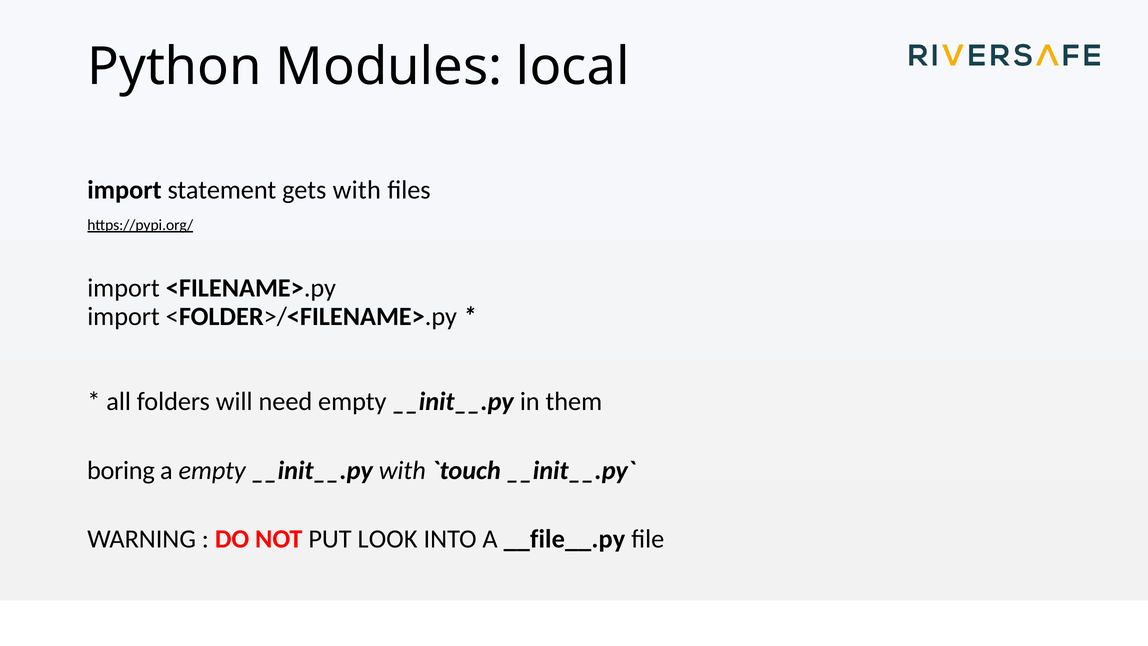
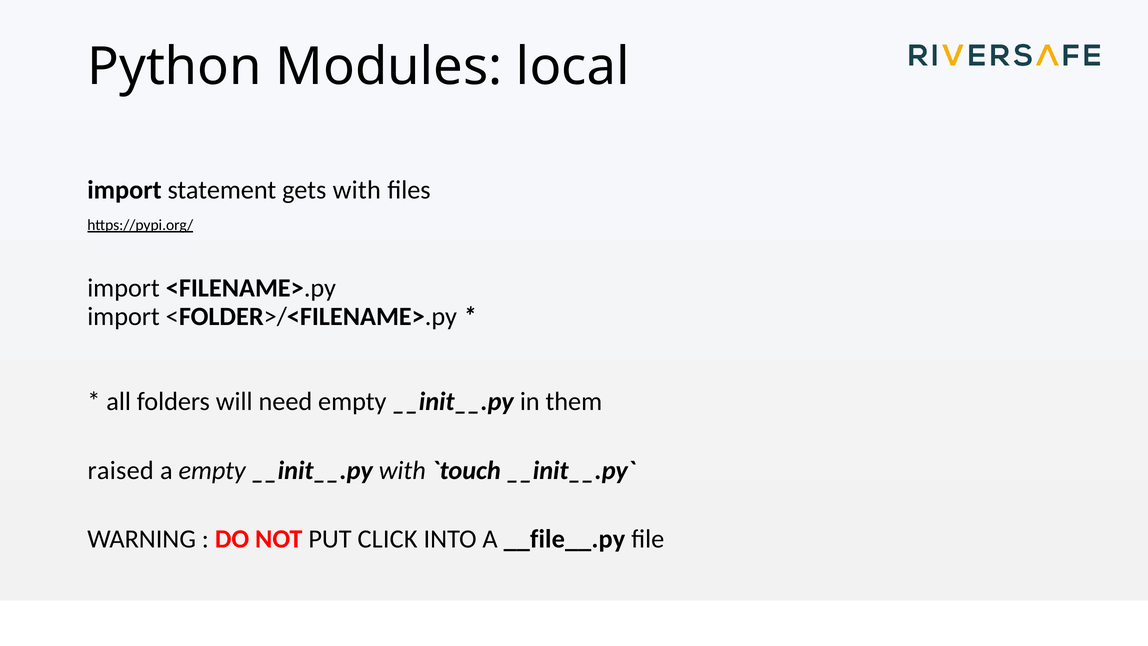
boring: boring -> raised (121, 470)
LOOK: LOOK -> CLICK (388, 539)
